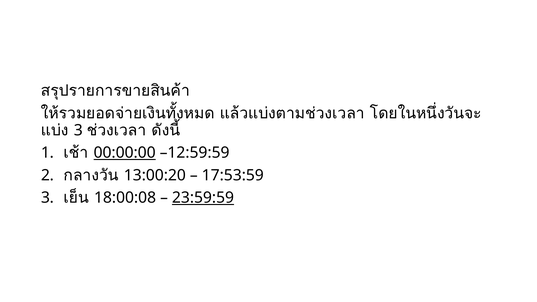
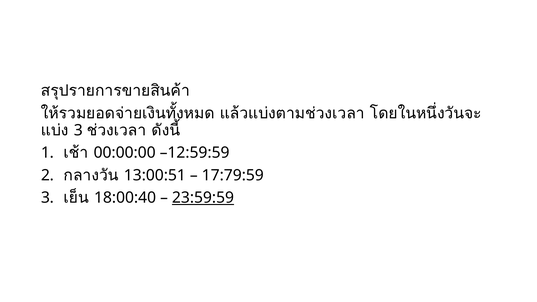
00:00:00 underline: present -> none (125, 153)
13:00:20: 13:00:20 -> 13:00:51 (155, 175)
17:53:59: 17:53:59 -> 17:79:59 (233, 175)
18:00:08: 18:00:08 -> 18:00:40 (125, 198)
